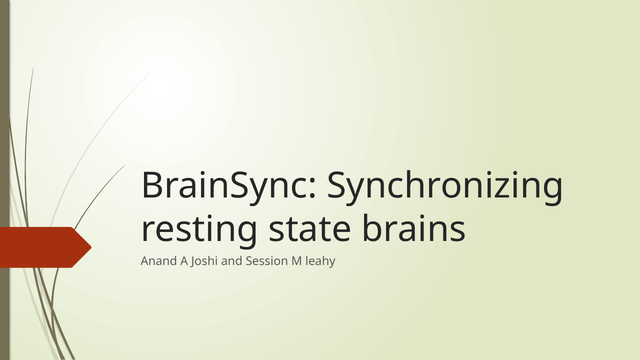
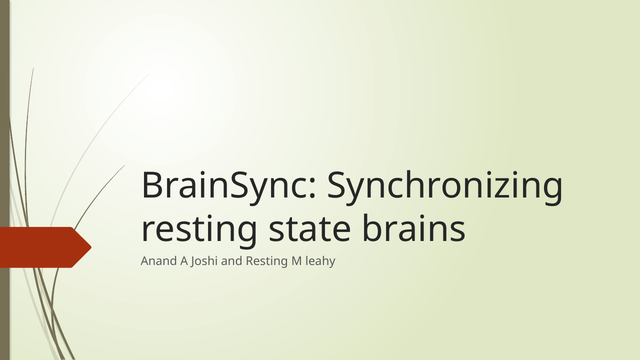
and Session: Session -> Resting (267, 261)
